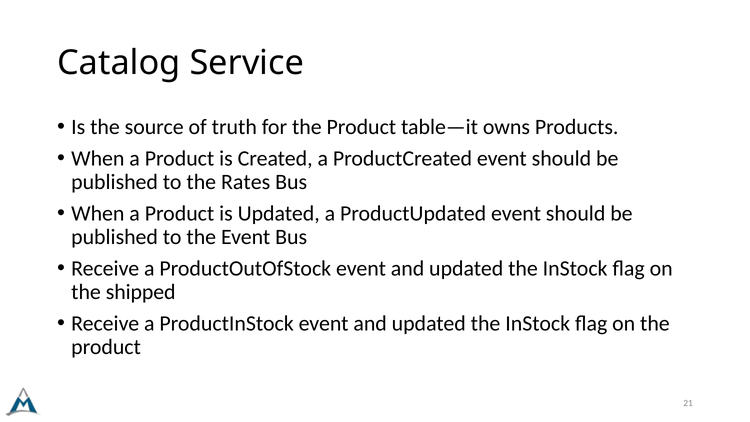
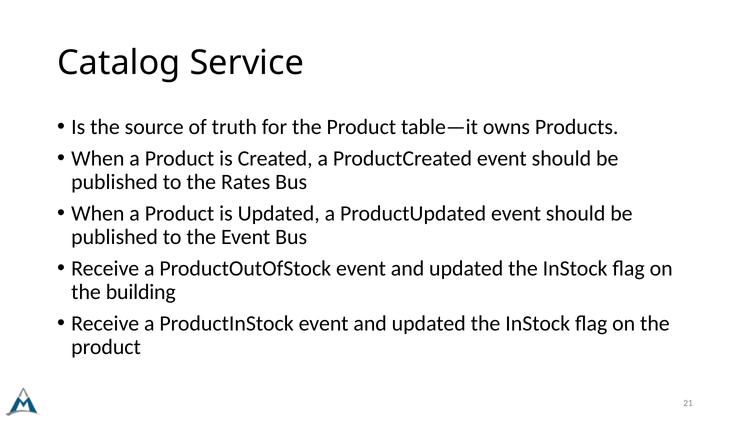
shipped: shipped -> building (141, 292)
